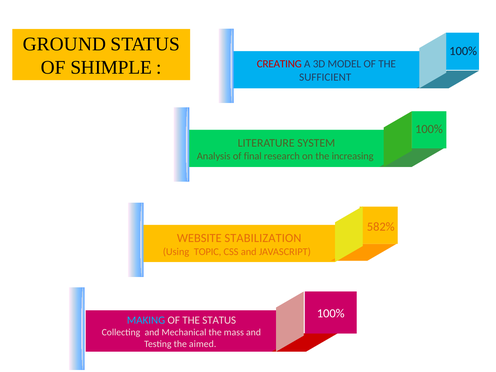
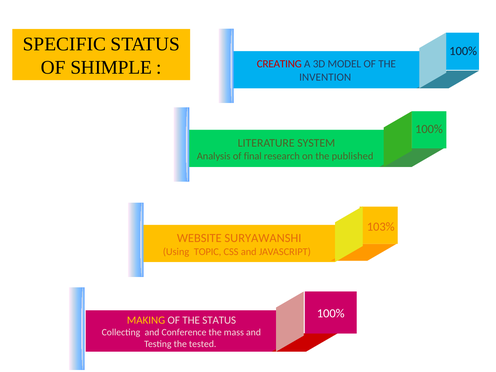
GROUND: GROUND -> SPECIFIC (64, 44)
SUFFICIENT: SUFFICIENT -> INVENTION (325, 77)
increasing: increasing -> published (353, 156)
582%: 582% -> 103% (381, 227)
STABILIZATION: STABILIZATION -> SURYAWANSHI (263, 238)
MAKING colour: light blue -> yellow (146, 320)
Mechanical: Mechanical -> Conference (184, 332)
aimed: aimed -> tested (203, 344)
